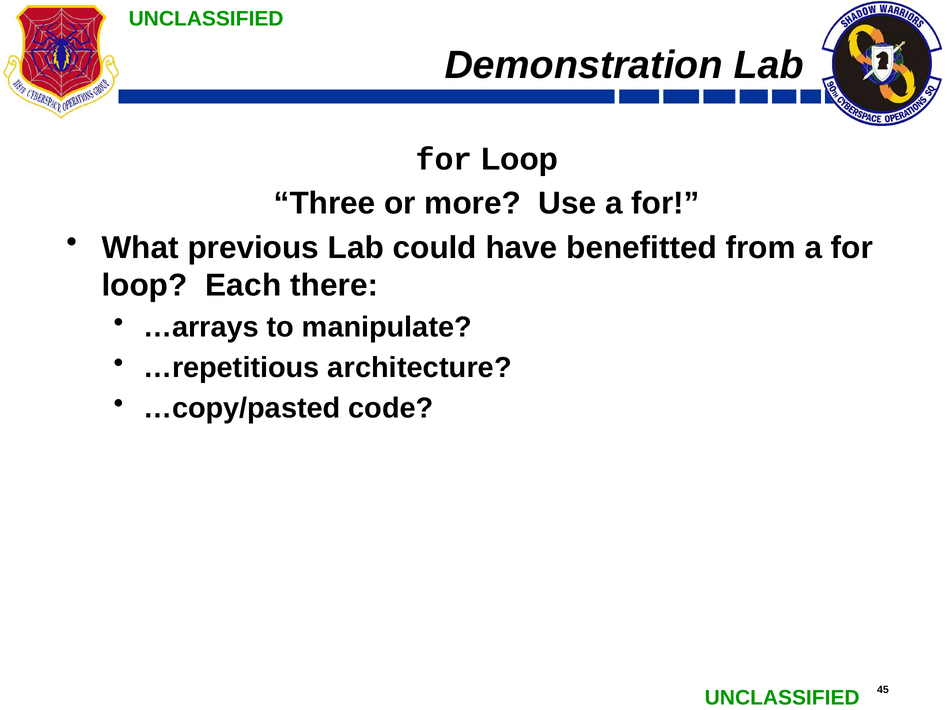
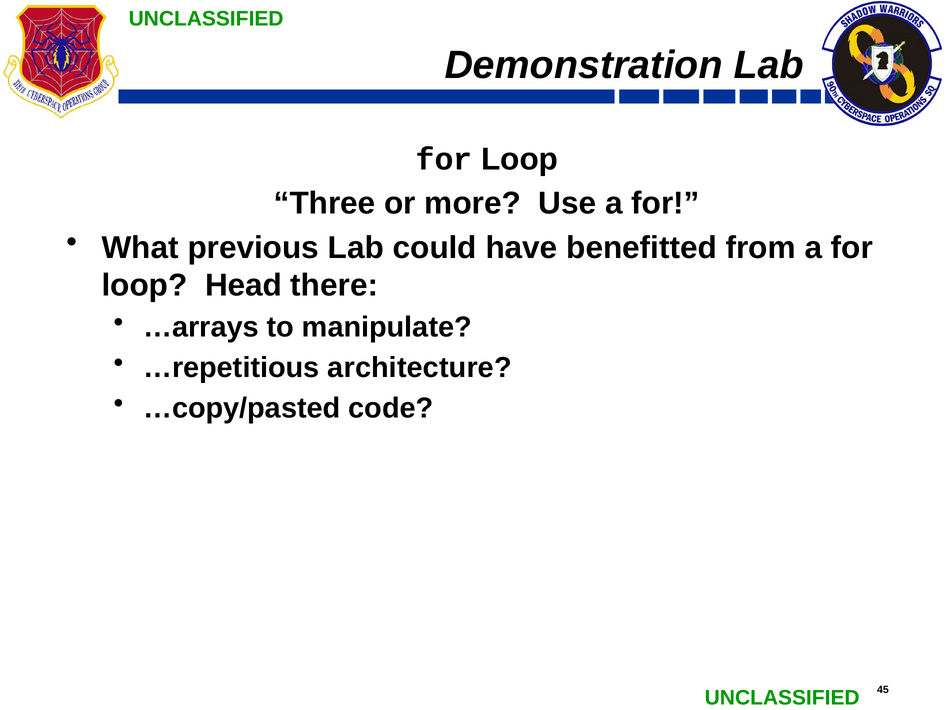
Each: Each -> Head (243, 286)
